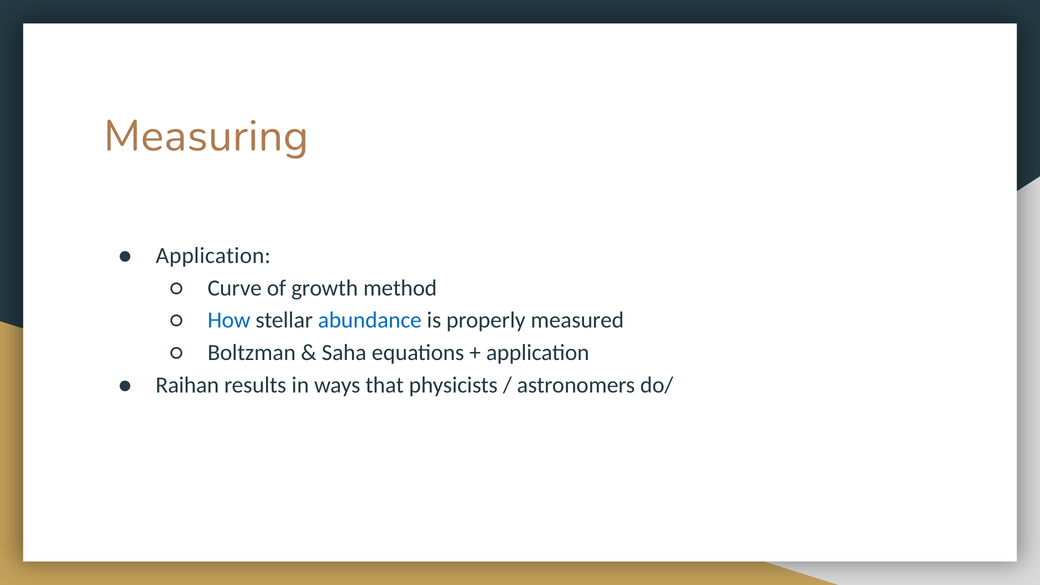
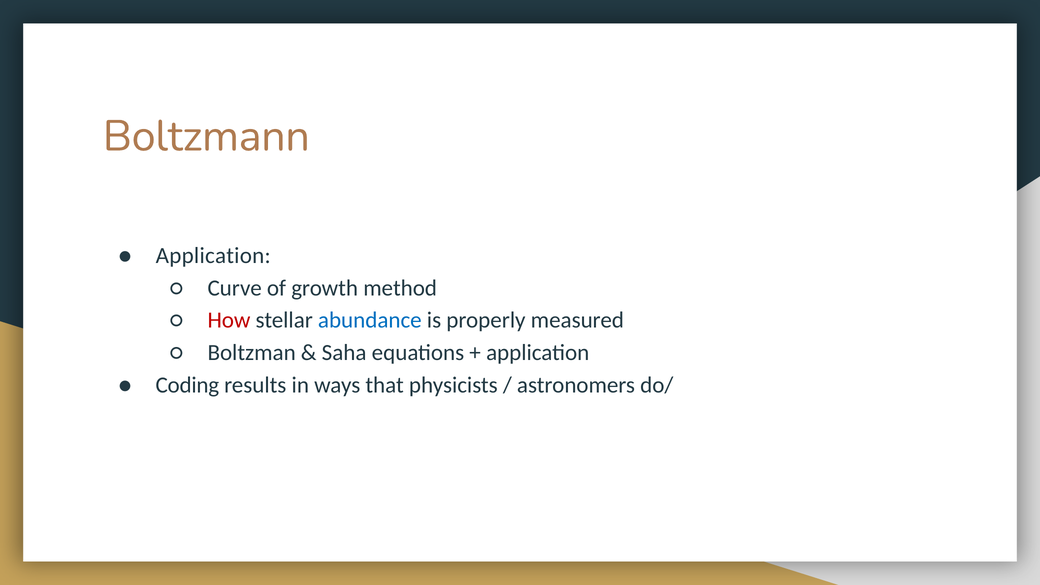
Measuring: Measuring -> Boltzmann (206, 136)
How colour: blue -> red (229, 320)
Raihan: Raihan -> Coding (187, 385)
